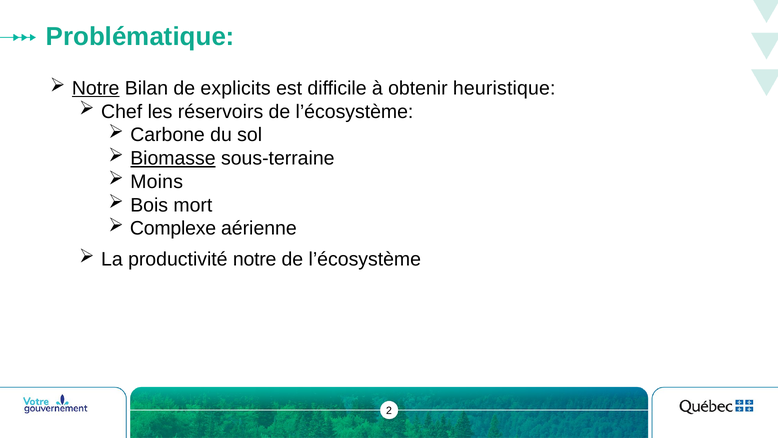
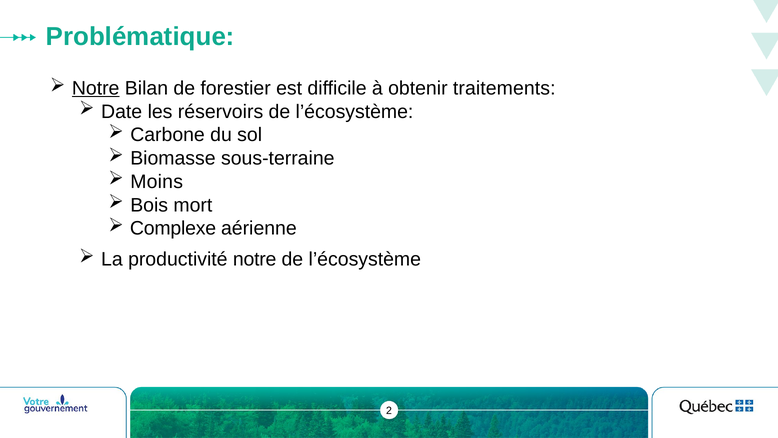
explicits: explicits -> forestier (236, 88)
heuristique: heuristique -> traitements (504, 88)
Chef: Chef -> Date (122, 112)
Biomasse underline: present -> none (173, 158)
